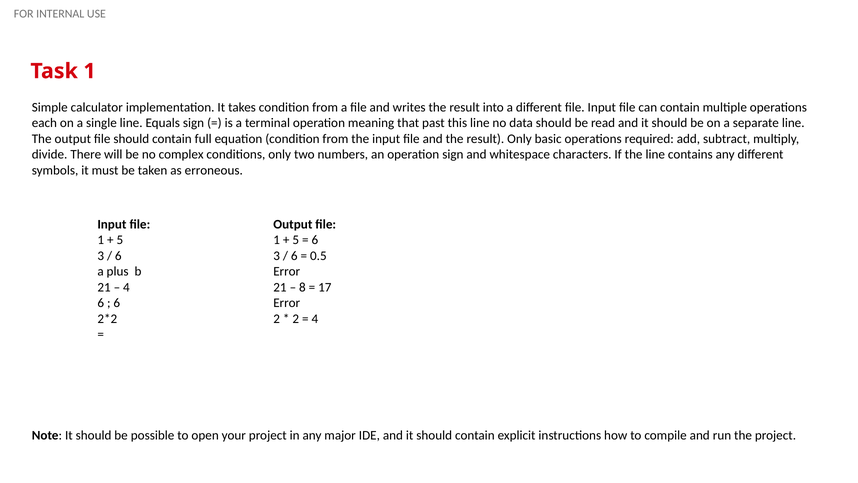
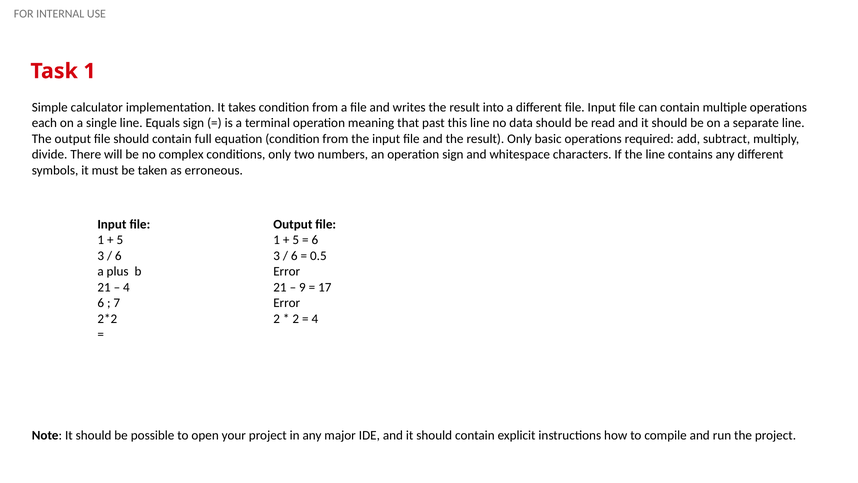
8: 8 -> 9 (302, 287)
6: 6 -> 7 (117, 303)
